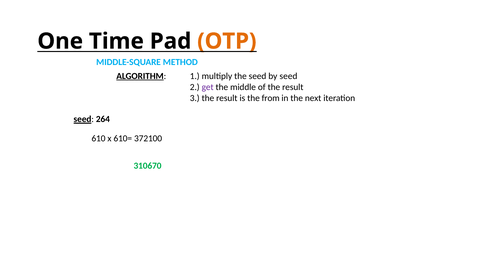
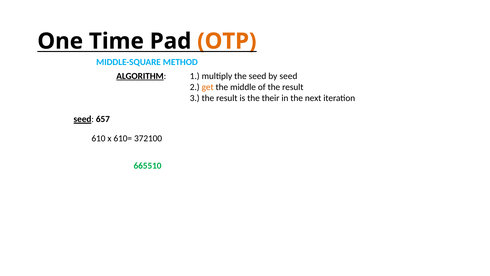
get colour: purple -> orange (208, 87)
from: from -> their (271, 98)
264: 264 -> 657 (103, 119)
310670: 310670 -> 665510 (148, 166)
